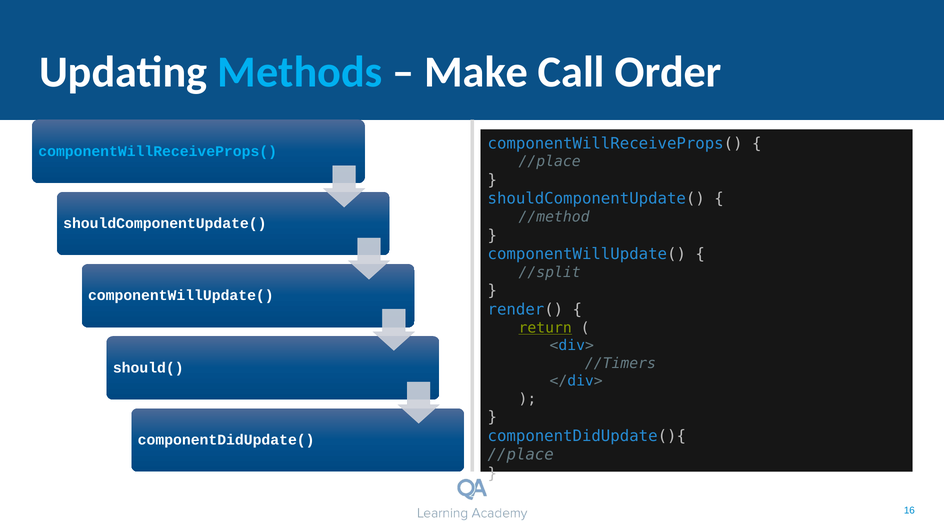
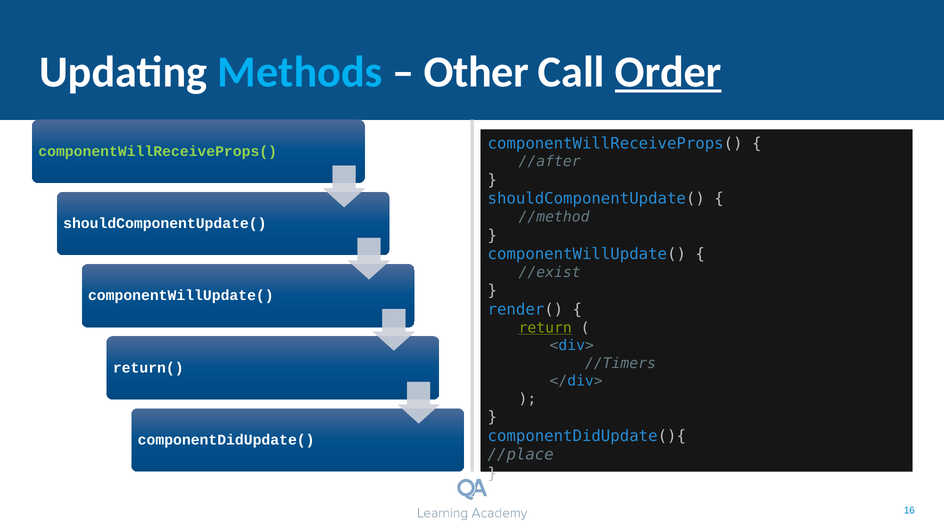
Make: Make -> Other (476, 72)
Order underline: none -> present (668, 72)
componentWillReceiveProps( colour: light blue -> light green (158, 151)
//place: //place -> //after (550, 162)
//split: //split -> //exist (550, 272)
should(: should( -> return( (148, 368)
